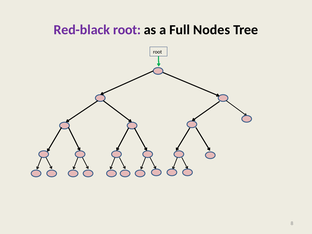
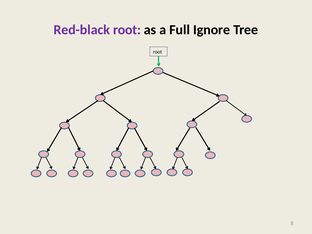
Nodes: Nodes -> Ignore (212, 30)
